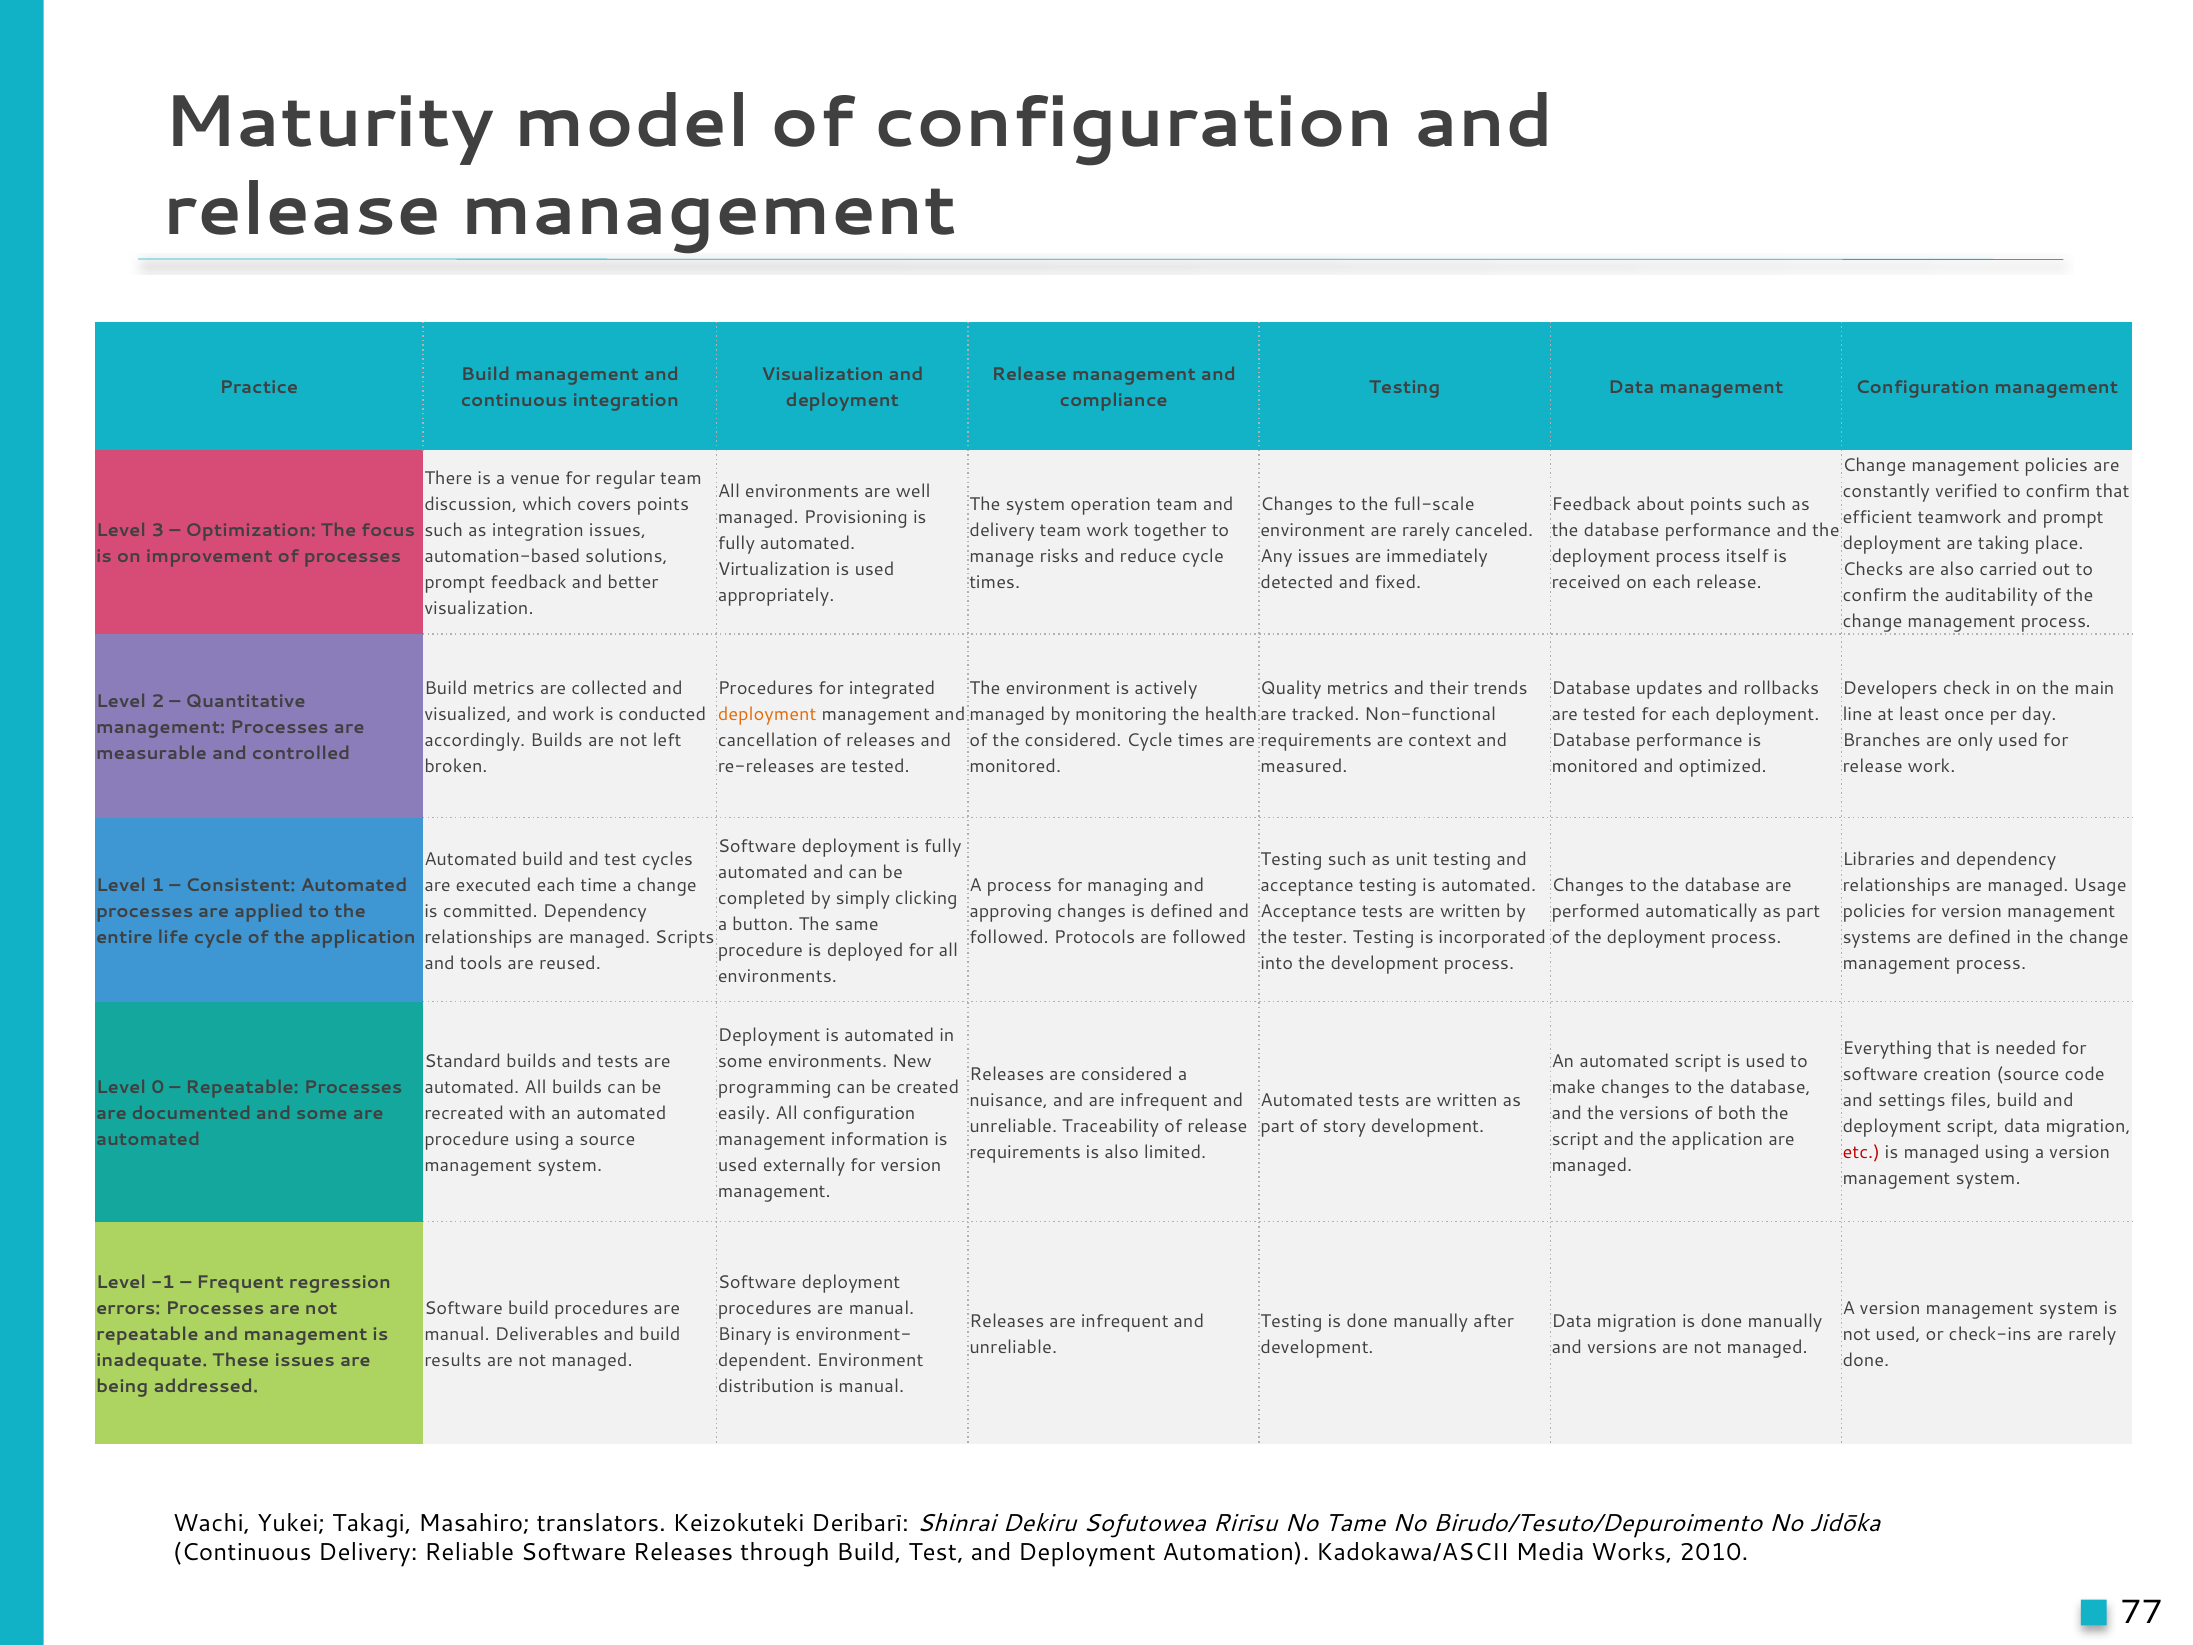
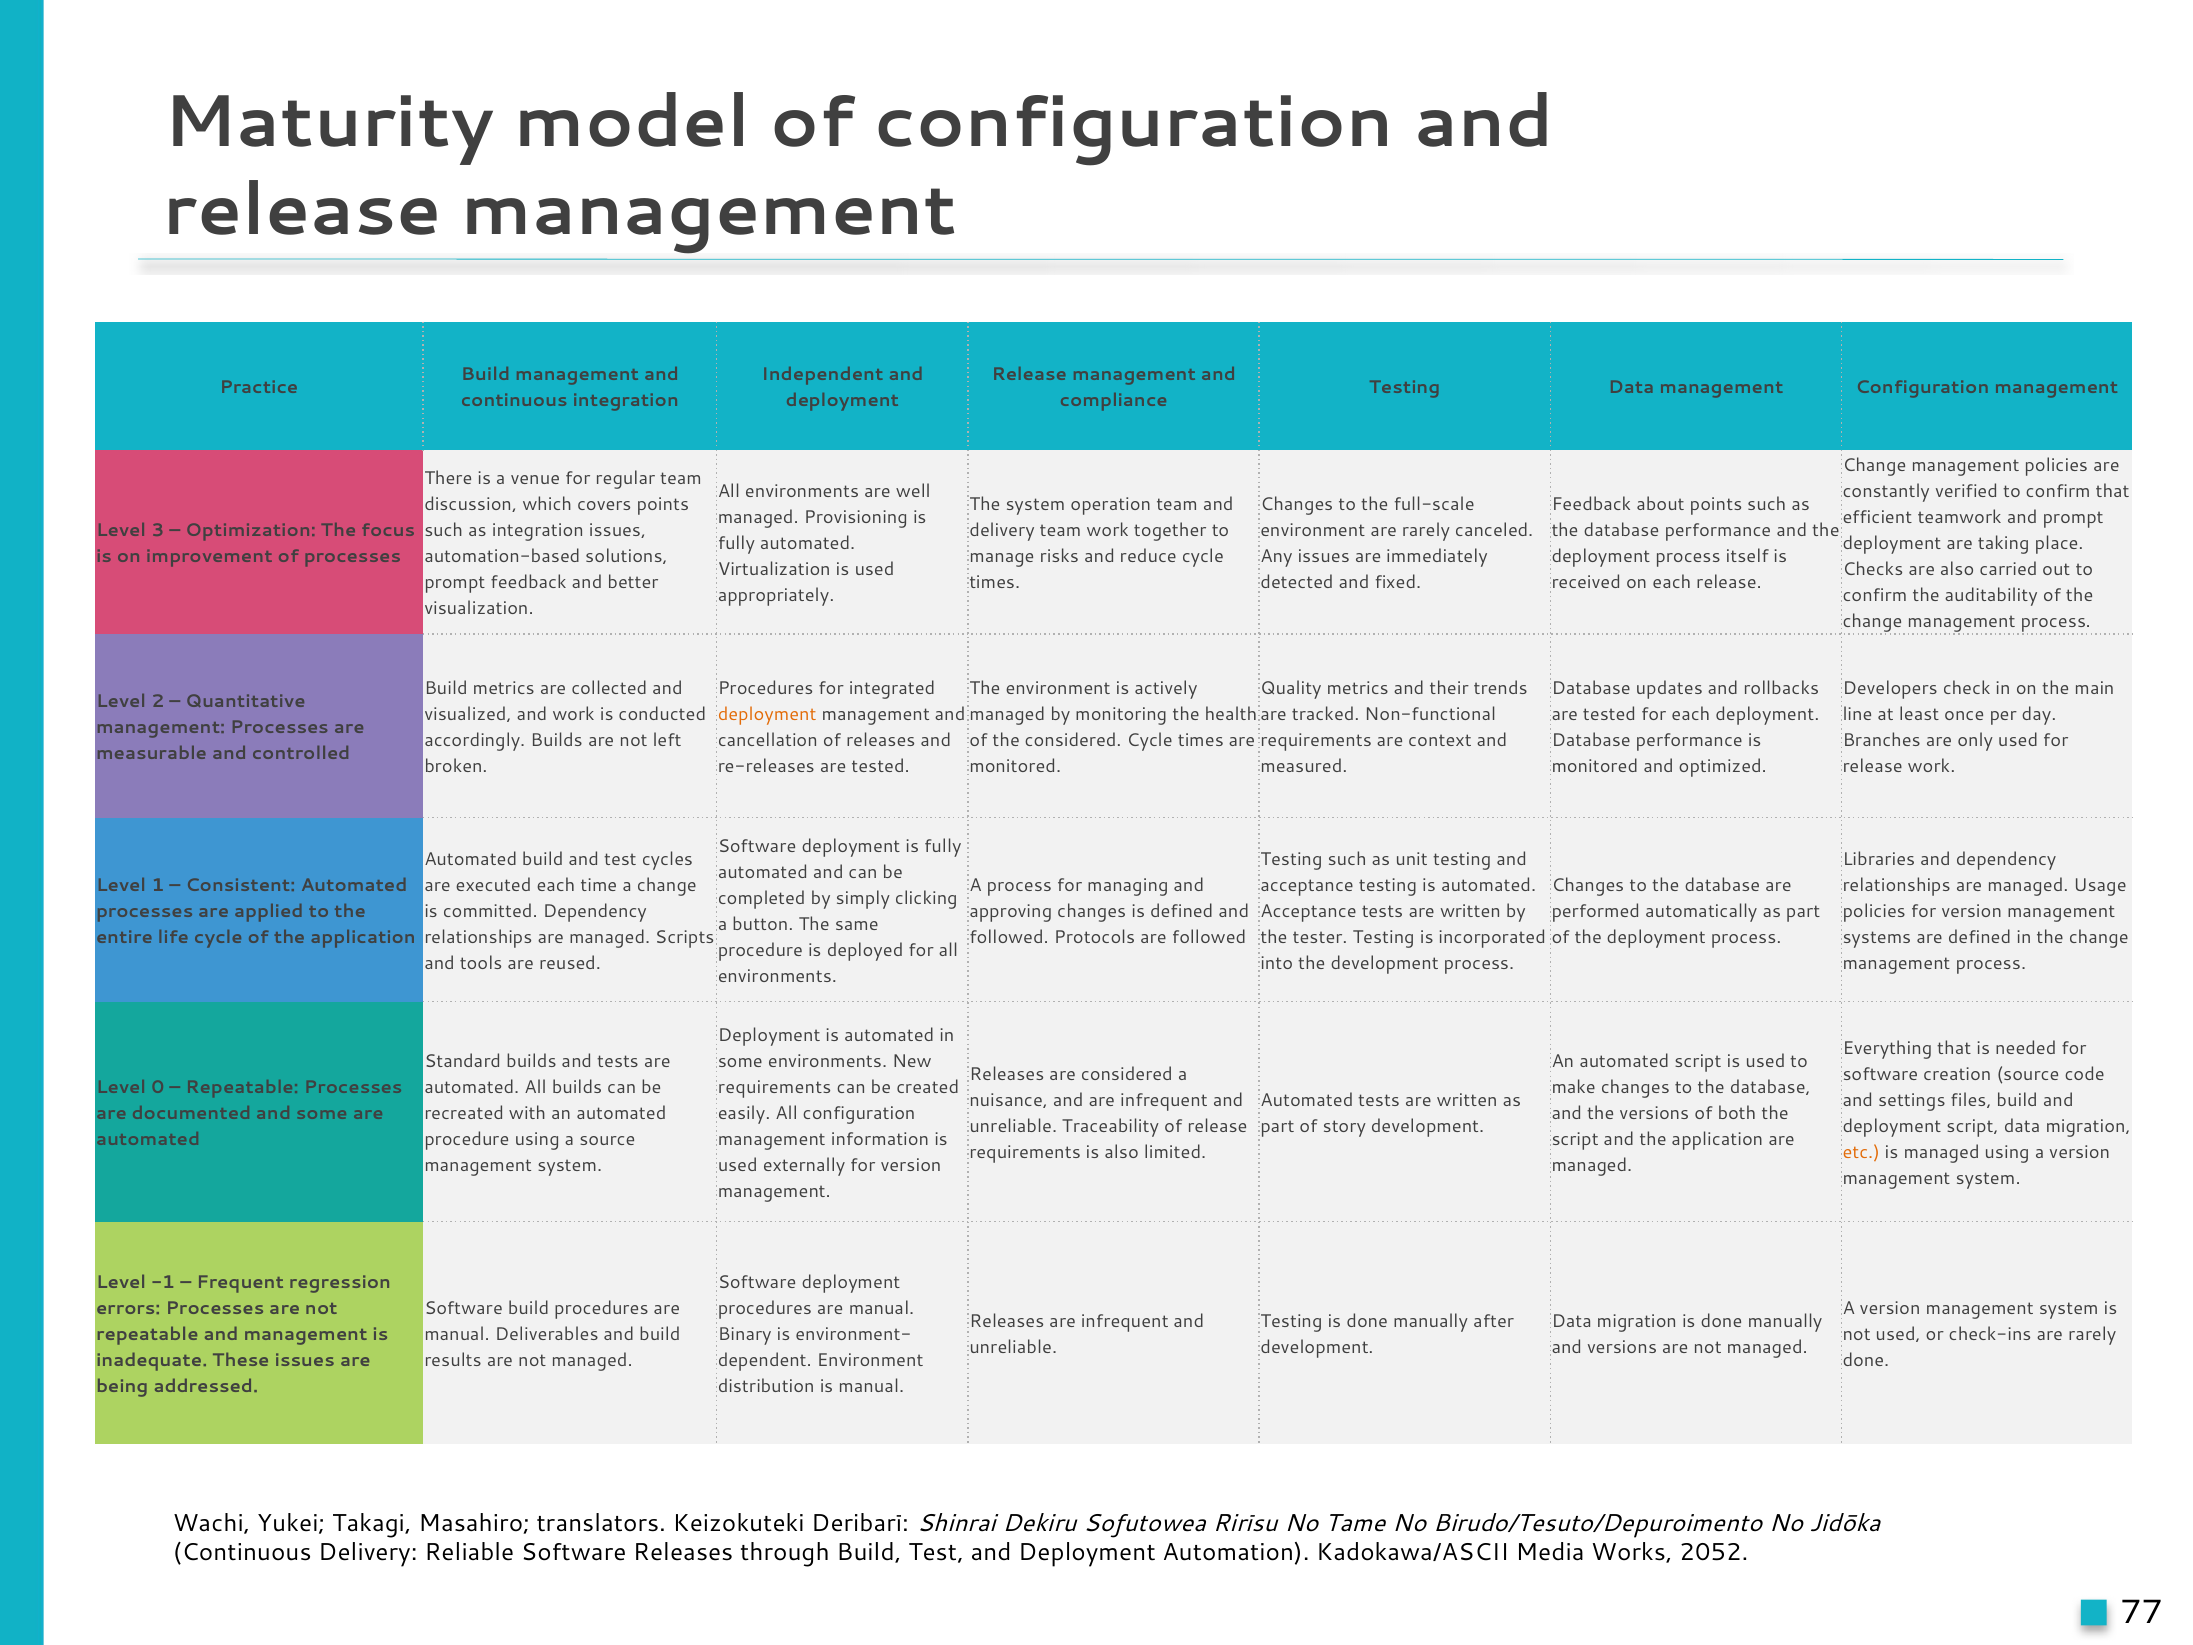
Visualization: Visualization -> Independent (822, 375)
programming: programming -> requirements (775, 1087)
etc colour: red -> orange (1861, 1152)
2010: 2010 -> 2052 (1714, 1552)
